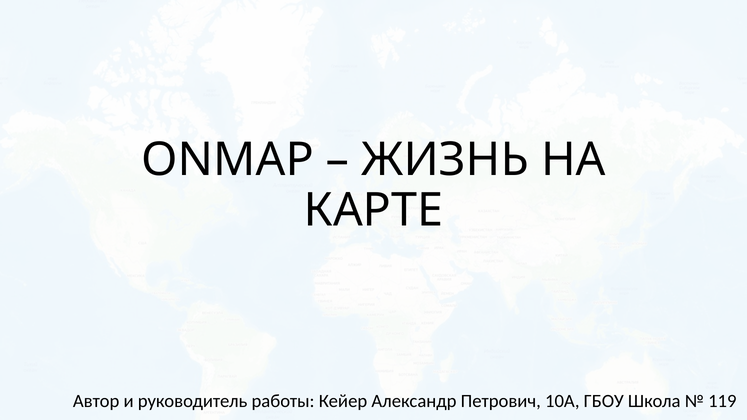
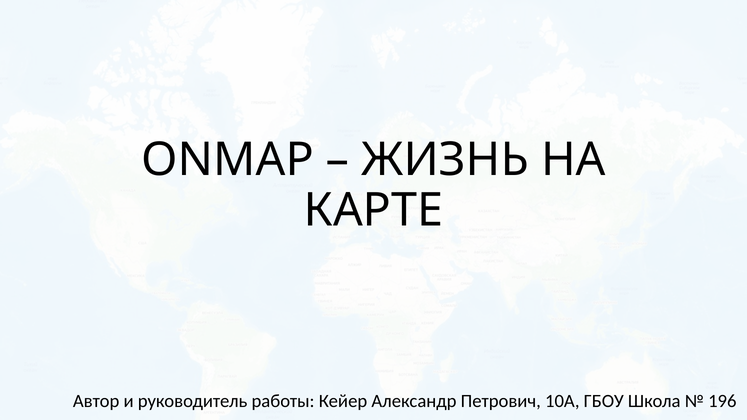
119: 119 -> 196 (722, 401)
